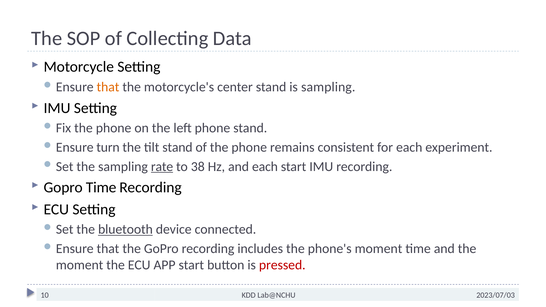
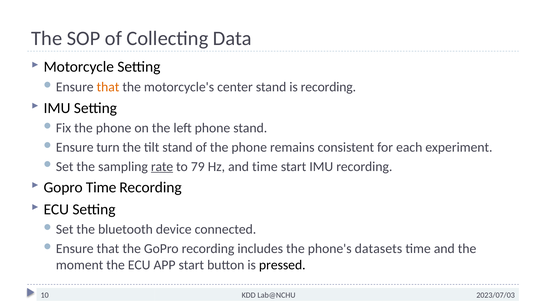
is sampling: sampling -> recording (328, 87)
38: 38 -> 79 (198, 167)
and each: each -> time (265, 167)
bluetooth underline: present -> none (125, 230)
phone's moment: moment -> datasets (378, 249)
pressed colour: red -> black (282, 265)
